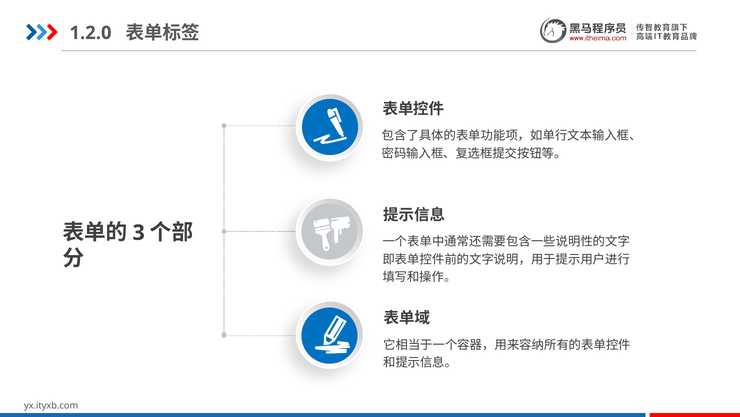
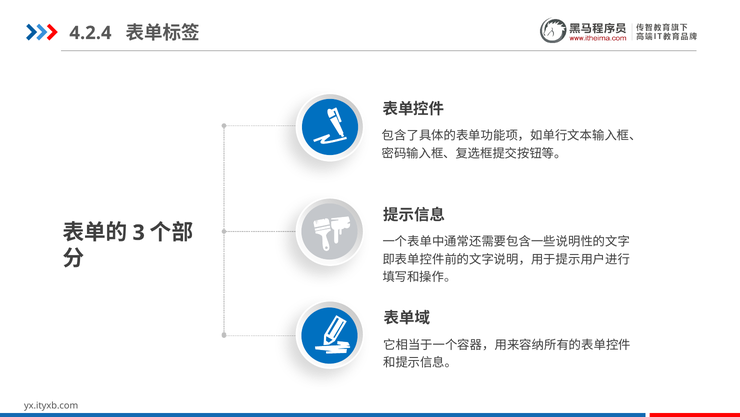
1.2.0: 1.2.0 -> 4.2.4 (90, 33)
